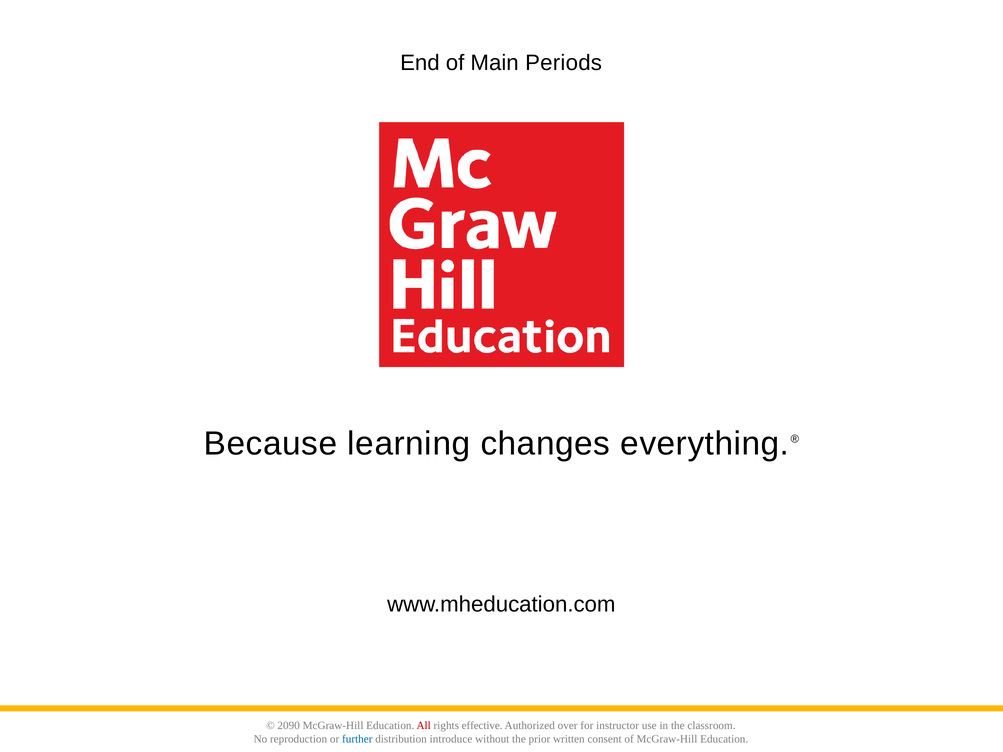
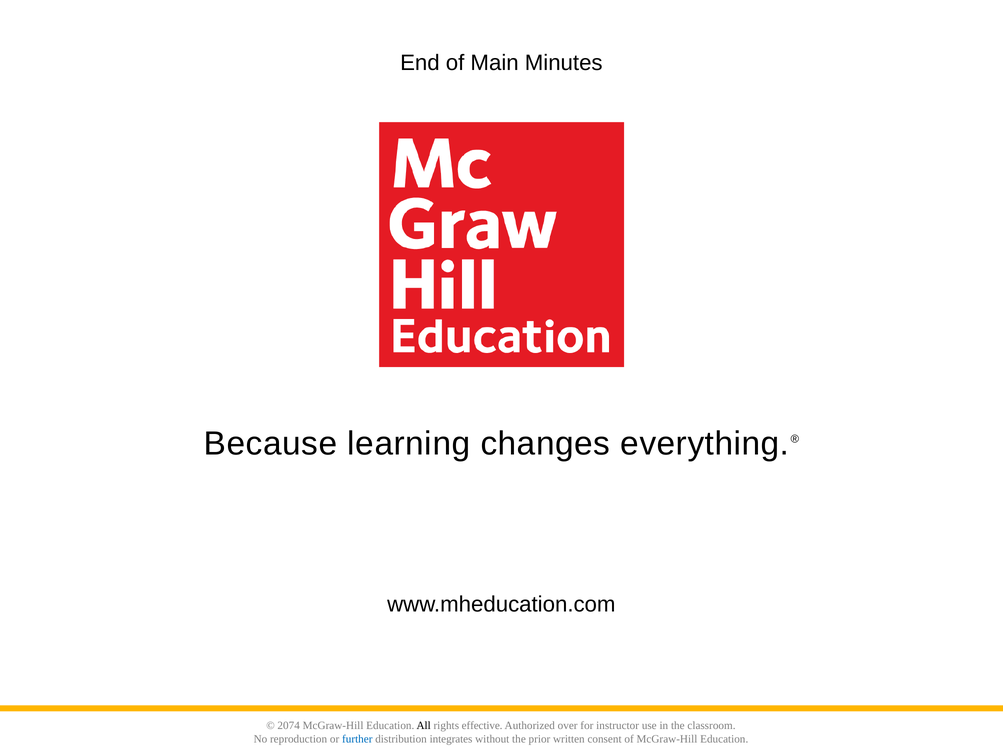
Periods: Periods -> Minutes (564, 63)
2090: 2090 -> 2074 (289, 726)
All colour: red -> black (424, 726)
introduce: introduce -> integrates (451, 739)
